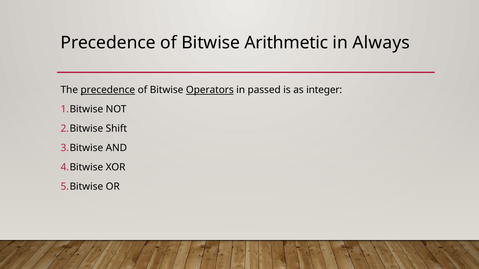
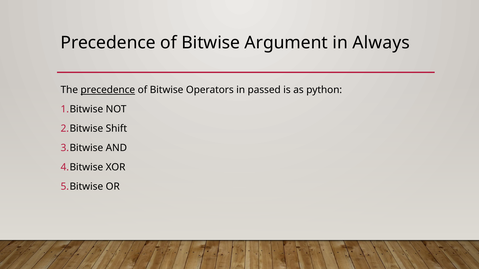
Arithmetic: Arithmetic -> Argument (286, 43)
Operators underline: present -> none (210, 90)
integer: integer -> python (324, 90)
